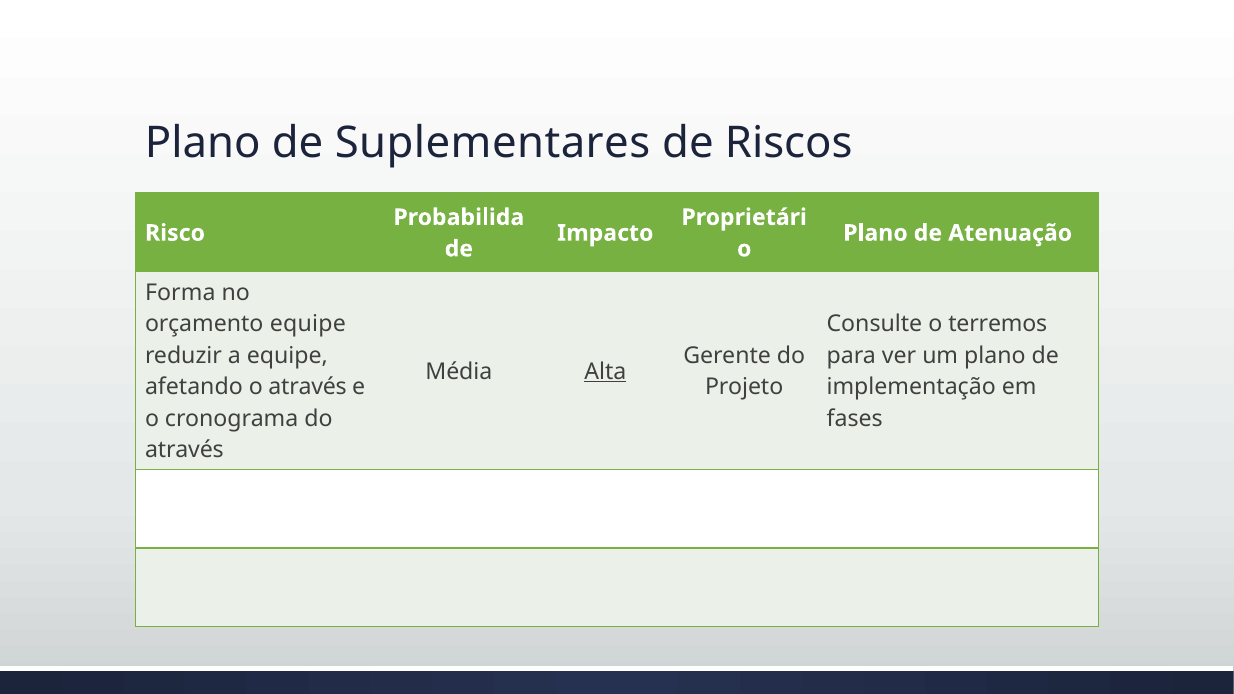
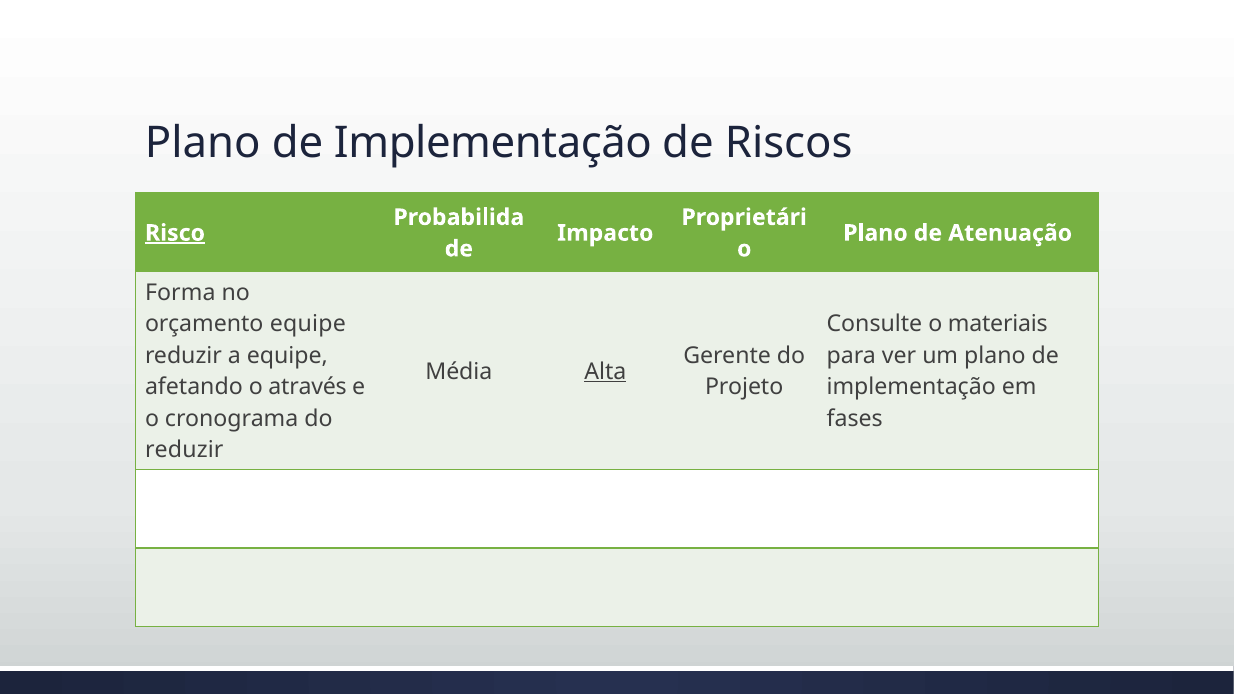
Suplementares: Suplementares -> Implementação (493, 144)
Risco underline: none -> present (175, 233)
terremos: terremos -> materiais (998, 324)
através: através -> reduzir (184, 450)
